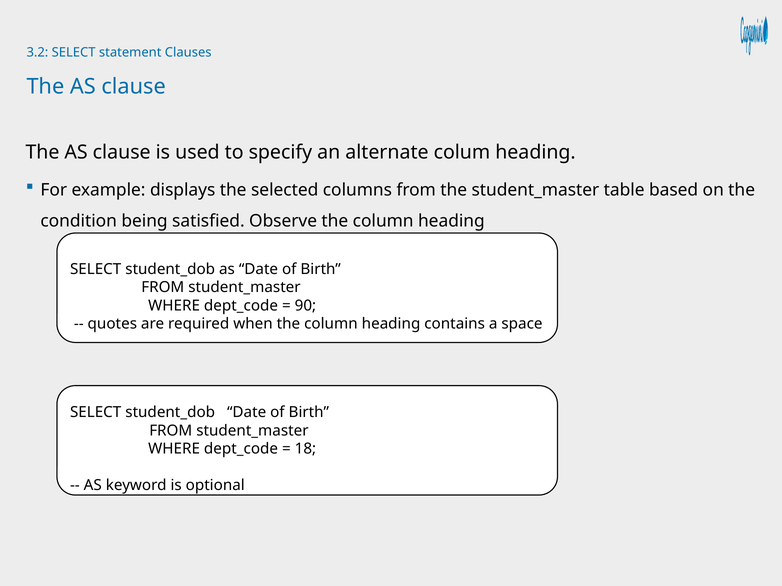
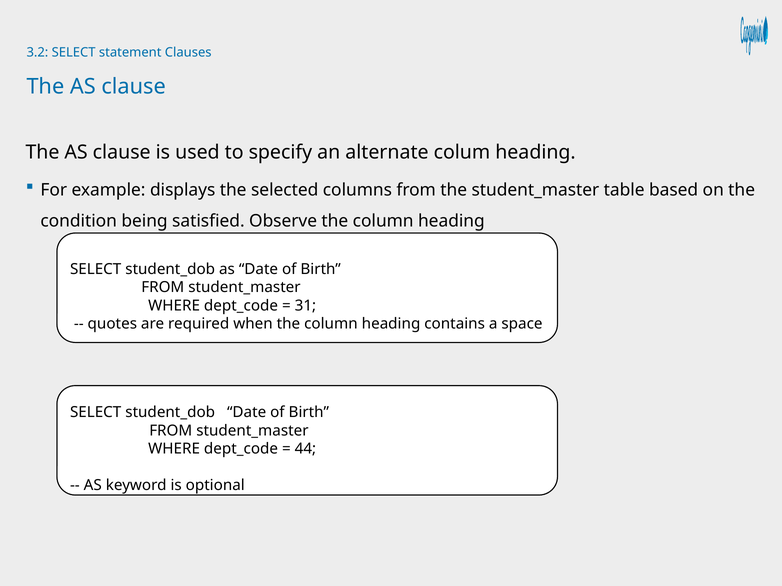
90: 90 -> 31 (305, 306)
18: 18 -> 44 (305, 449)
